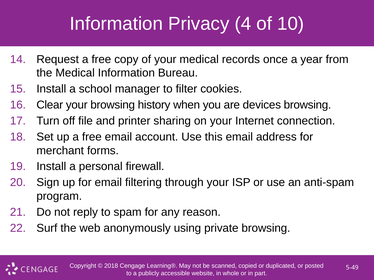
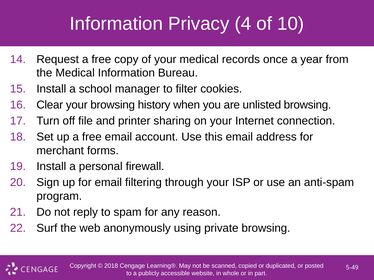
devices: devices -> unlisted (262, 105)
